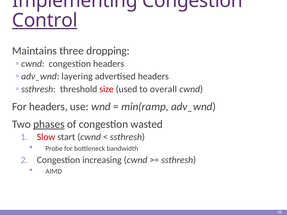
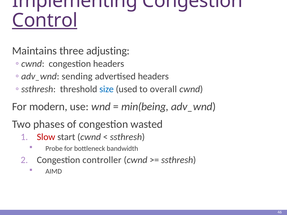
dropping: dropping -> adjusting (108, 51)
layering: layering -> sending (77, 76)
size colour: red -> blue (107, 89)
For headers: headers -> modern (48, 107)
min(ramp: min(ramp -> min(being (145, 107)
phases underline: present -> none (49, 124)
increasing: increasing -> controller (102, 160)
